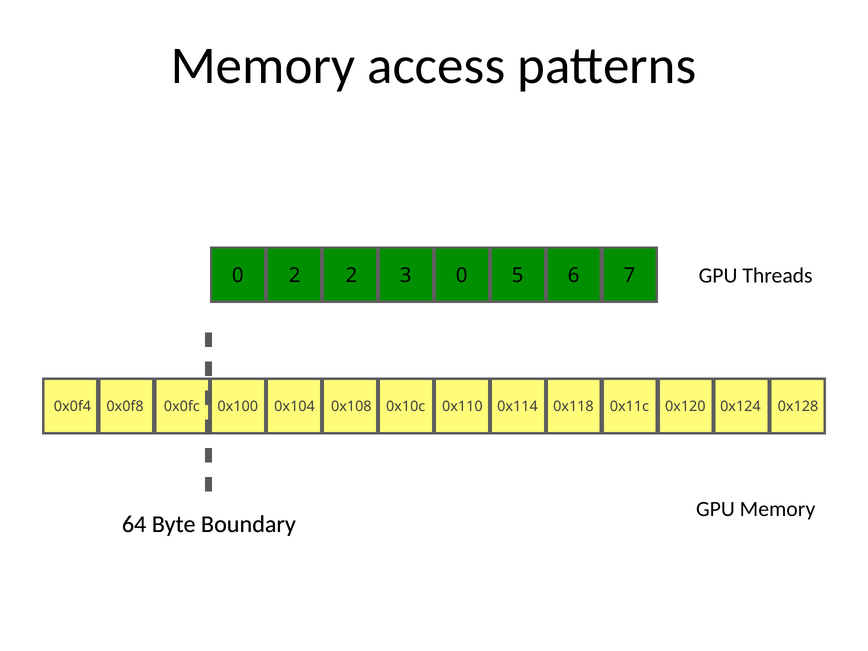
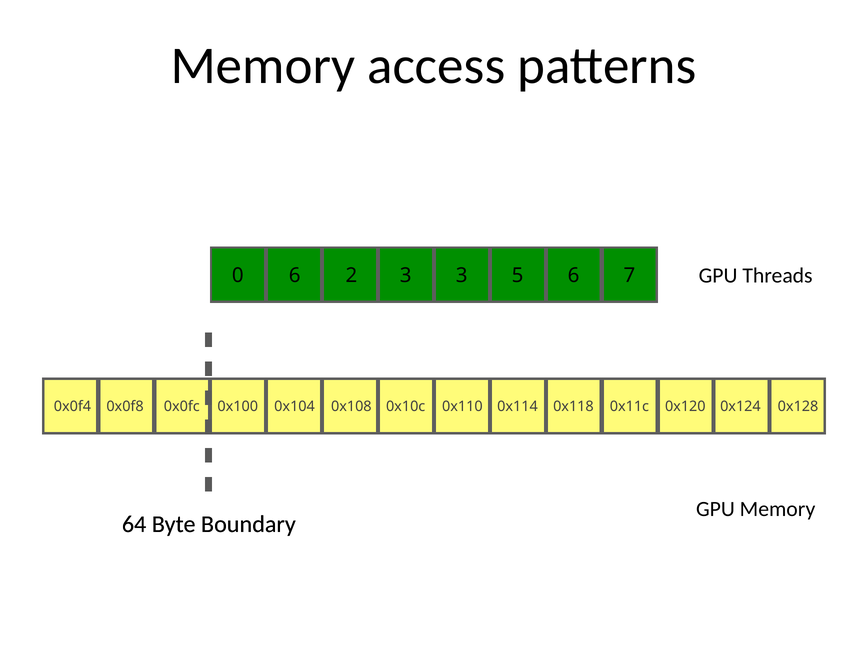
0 2: 2 -> 6 (295, 276)
3 0: 0 -> 3 (462, 276)
